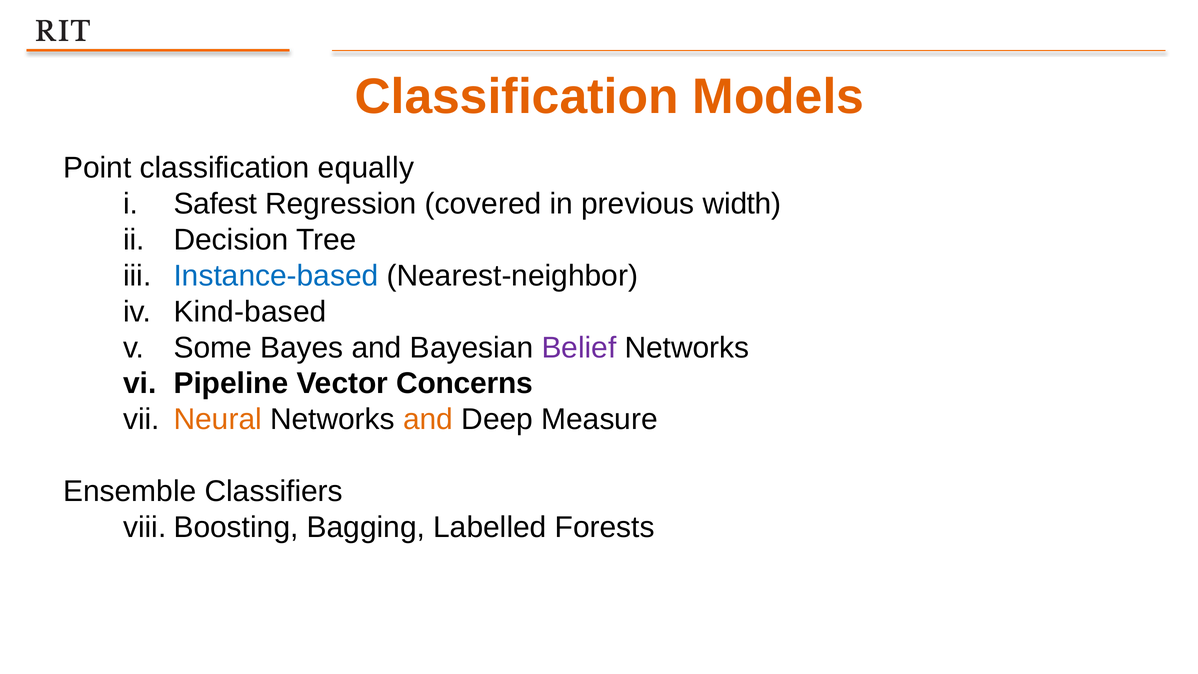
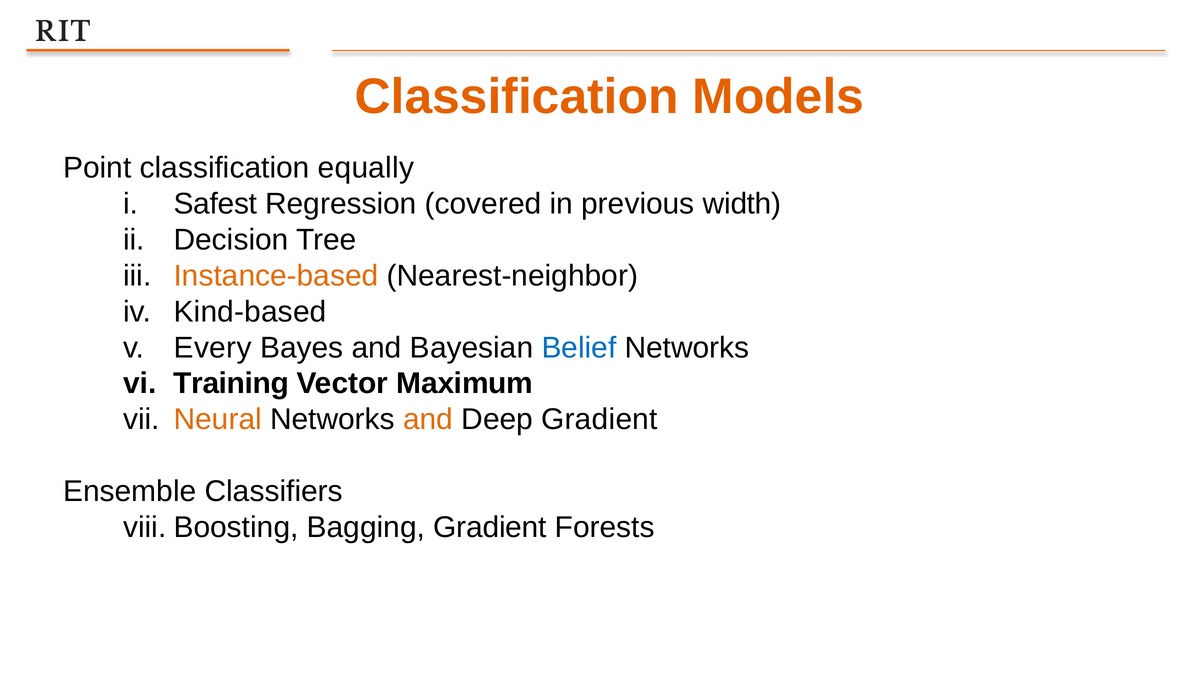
Instance-based colour: blue -> orange (276, 276)
Some: Some -> Every (213, 348)
Belief colour: purple -> blue (579, 348)
Pipeline: Pipeline -> Training (231, 384)
Concerns: Concerns -> Maximum (465, 384)
Deep Measure: Measure -> Gradient (599, 419)
Bagging Labelled: Labelled -> Gradient (490, 527)
